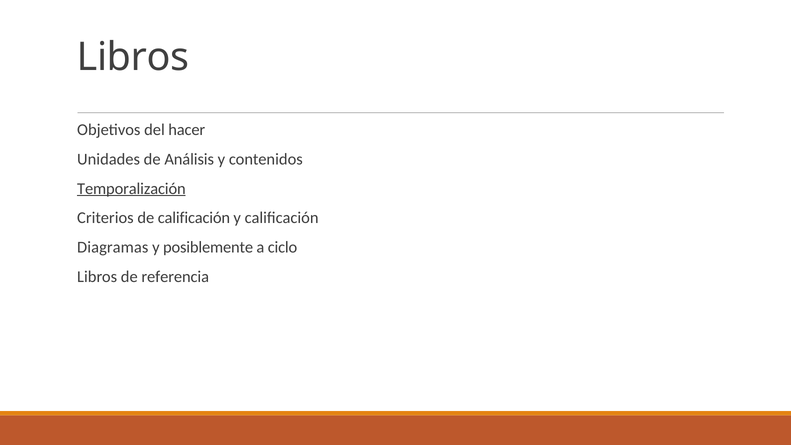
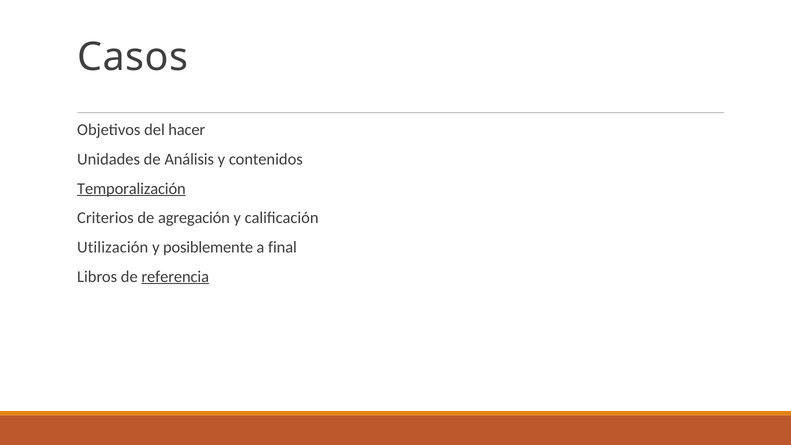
Libros: Libros -> Casos (133, 57)
de calificación: calificación -> agregación (194, 218)
Diagramas: Diagramas -> Utilización (113, 247)
ciclo: ciclo -> final (282, 247)
referencia underline: none -> present (175, 277)
